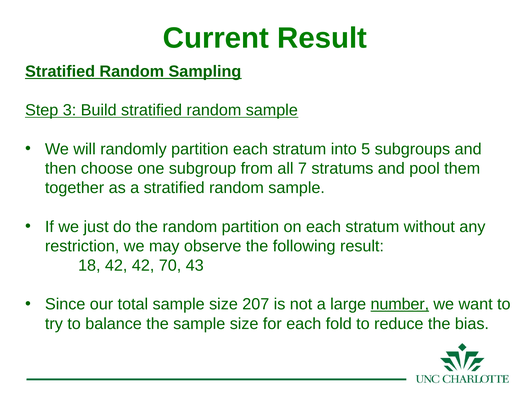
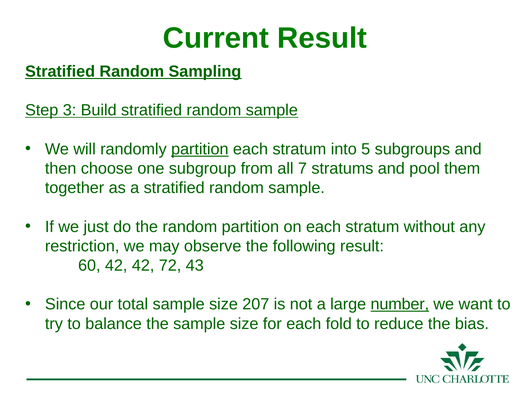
partition underline: none -> present (200, 149)
18: 18 -> 60 (89, 266)
70: 70 -> 72 (170, 266)
